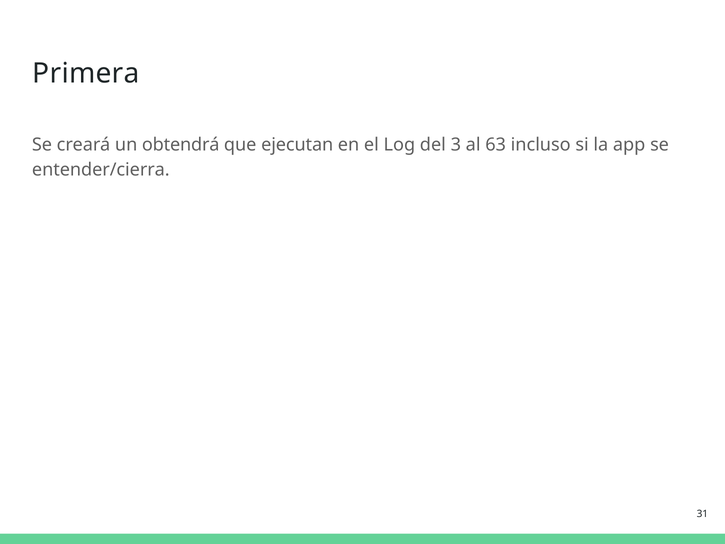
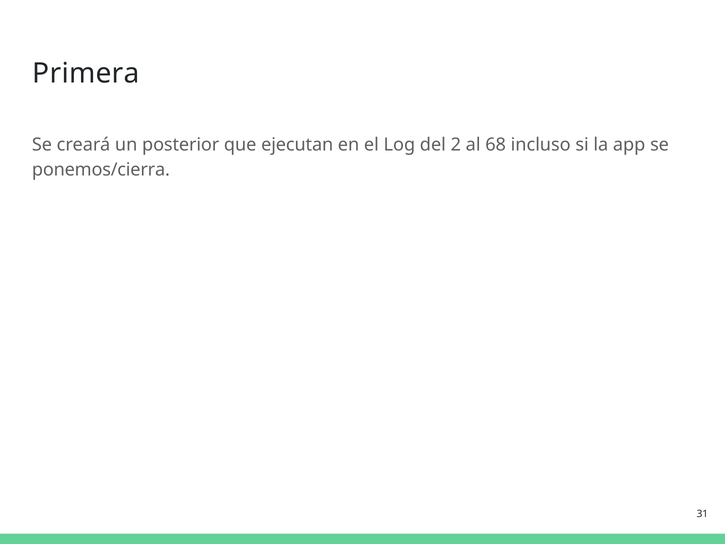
obtendrá: obtendrá -> posterior (181, 144)
3: 3 -> 2 (456, 144)
63: 63 -> 68 (496, 144)
entender/cierra: entender/cierra -> ponemos/cierra (101, 169)
